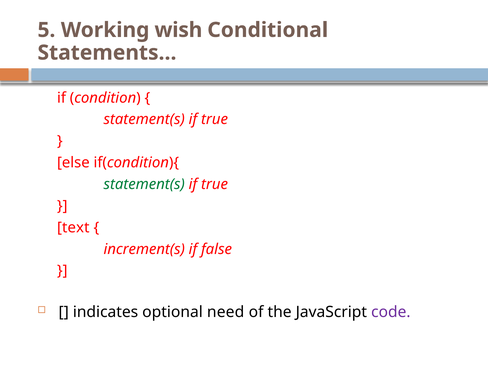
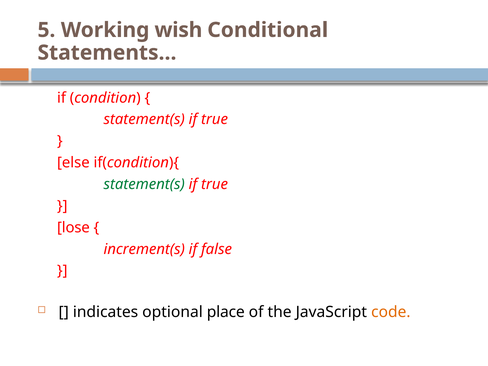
text: text -> lose (73, 227)
need: need -> place (226, 312)
code colour: purple -> orange (391, 312)
